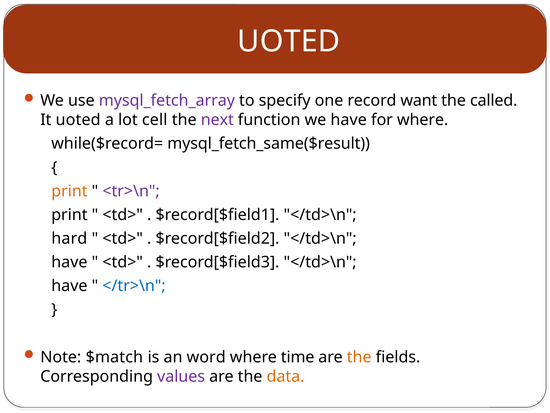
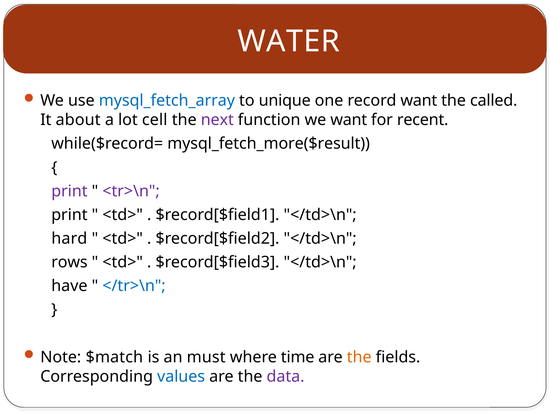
UOTED: UOTED -> WATER (289, 41)
mysql_fetch_array colour: purple -> blue (167, 101)
specify: specify -> unique (285, 101)
It uoted: uoted -> about (78, 120)
we have: have -> want (349, 120)
for where: where -> recent (423, 120)
mysql_fetch_same($result: mysql_fetch_same($result -> mysql_fetch_more($result (269, 143)
print colour: orange -> purple (69, 191)
have: have -> rows (69, 262)
word: word -> must (206, 357)
values colour: purple -> blue (181, 376)
data colour: orange -> purple (286, 376)
